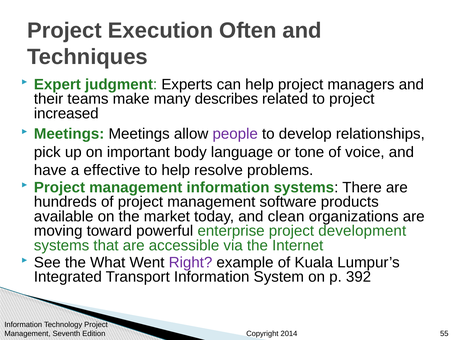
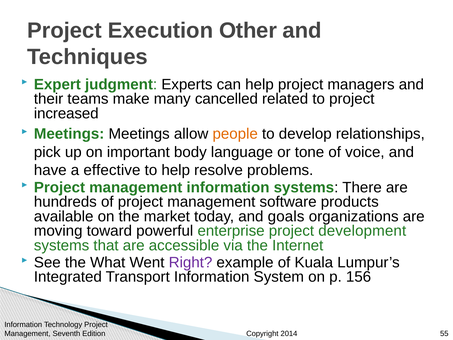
Often: Often -> Other (248, 31)
describes: describes -> cancelled (226, 99)
people colour: purple -> orange (235, 134)
clean: clean -> goals (286, 216)
392: 392 -> 156 (359, 277)
